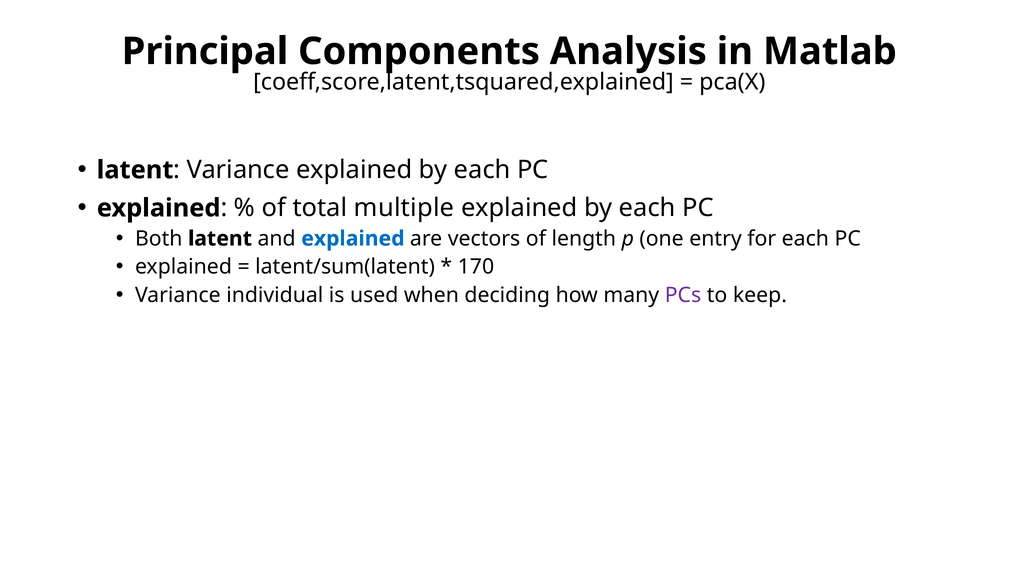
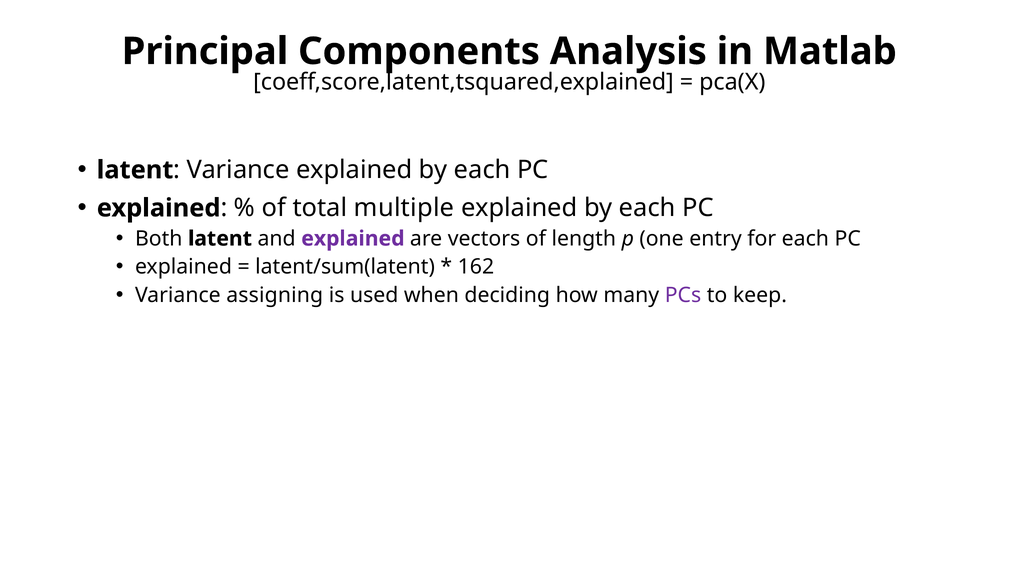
explained colour: blue -> purple (353, 239)
170: 170 -> 162 (476, 267)
individual: individual -> assigning (275, 295)
